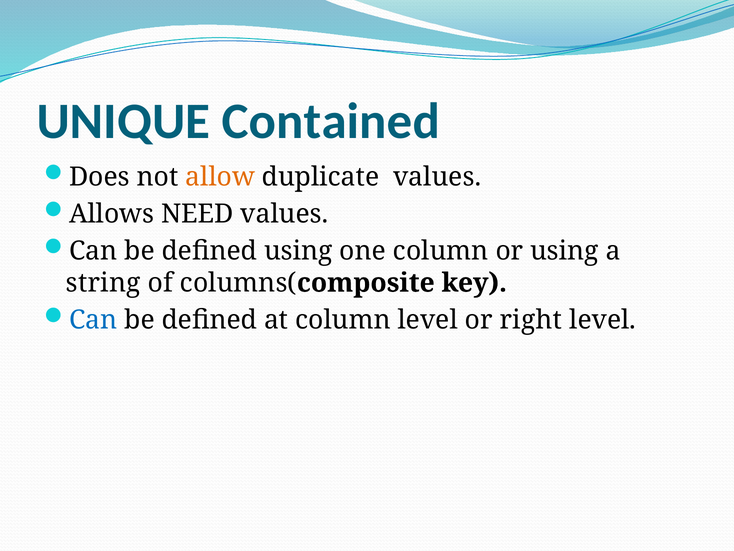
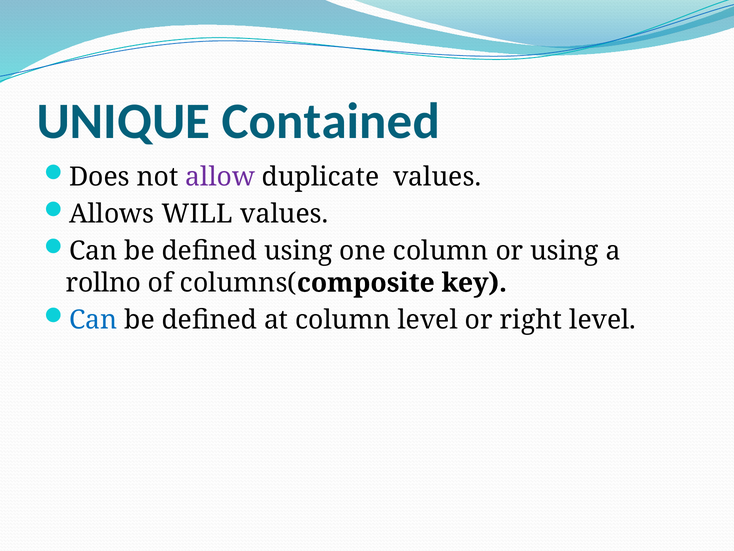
allow colour: orange -> purple (220, 177)
NEED: NEED -> WILL (197, 214)
string: string -> rollno (104, 283)
